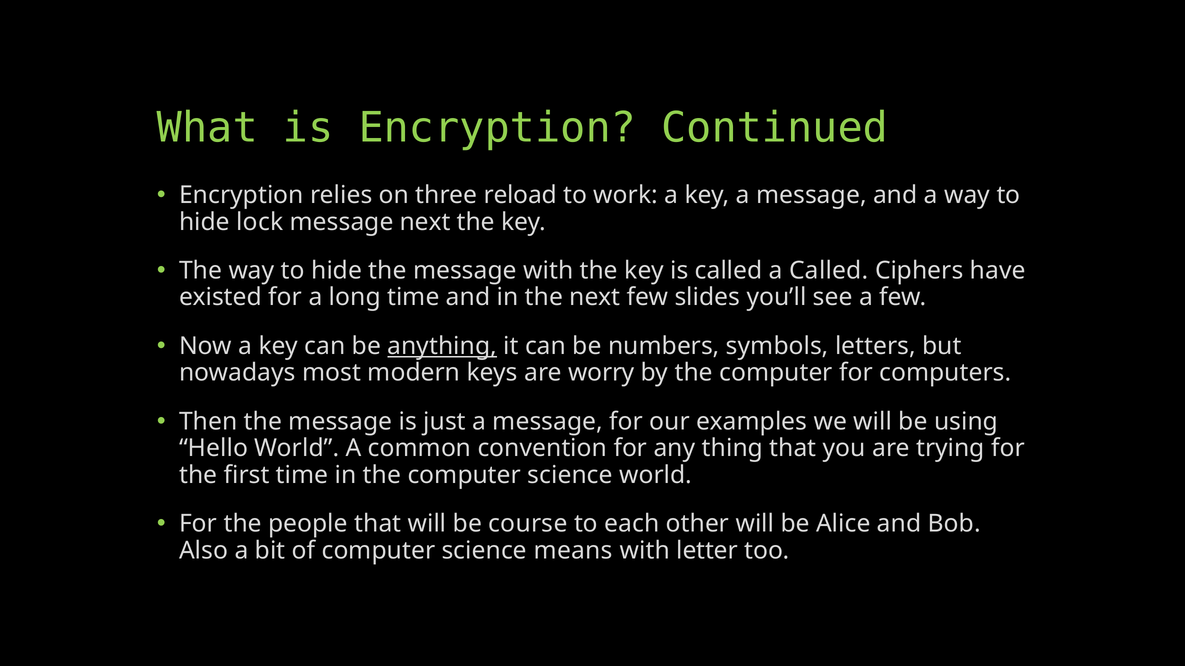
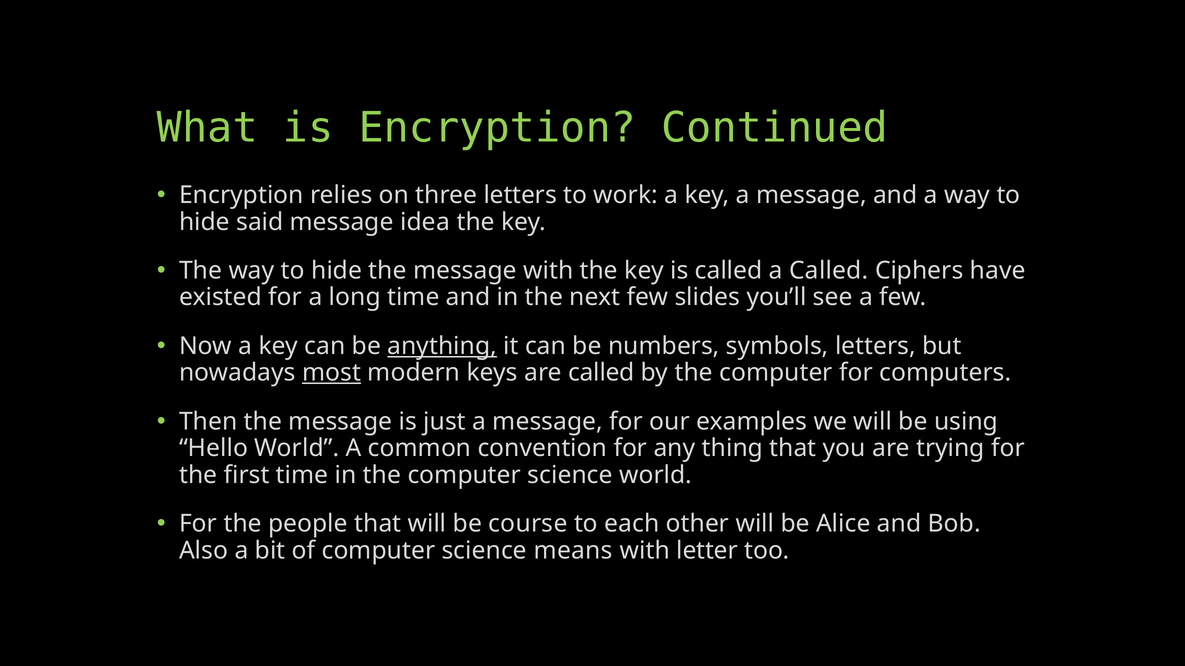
three reload: reload -> letters (520, 195)
lock: lock -> said (260, 222)
message next: next -> idea (425, 222)
most underline: none -> present (332, 373)
are worry: worry -> called (601, 373)
